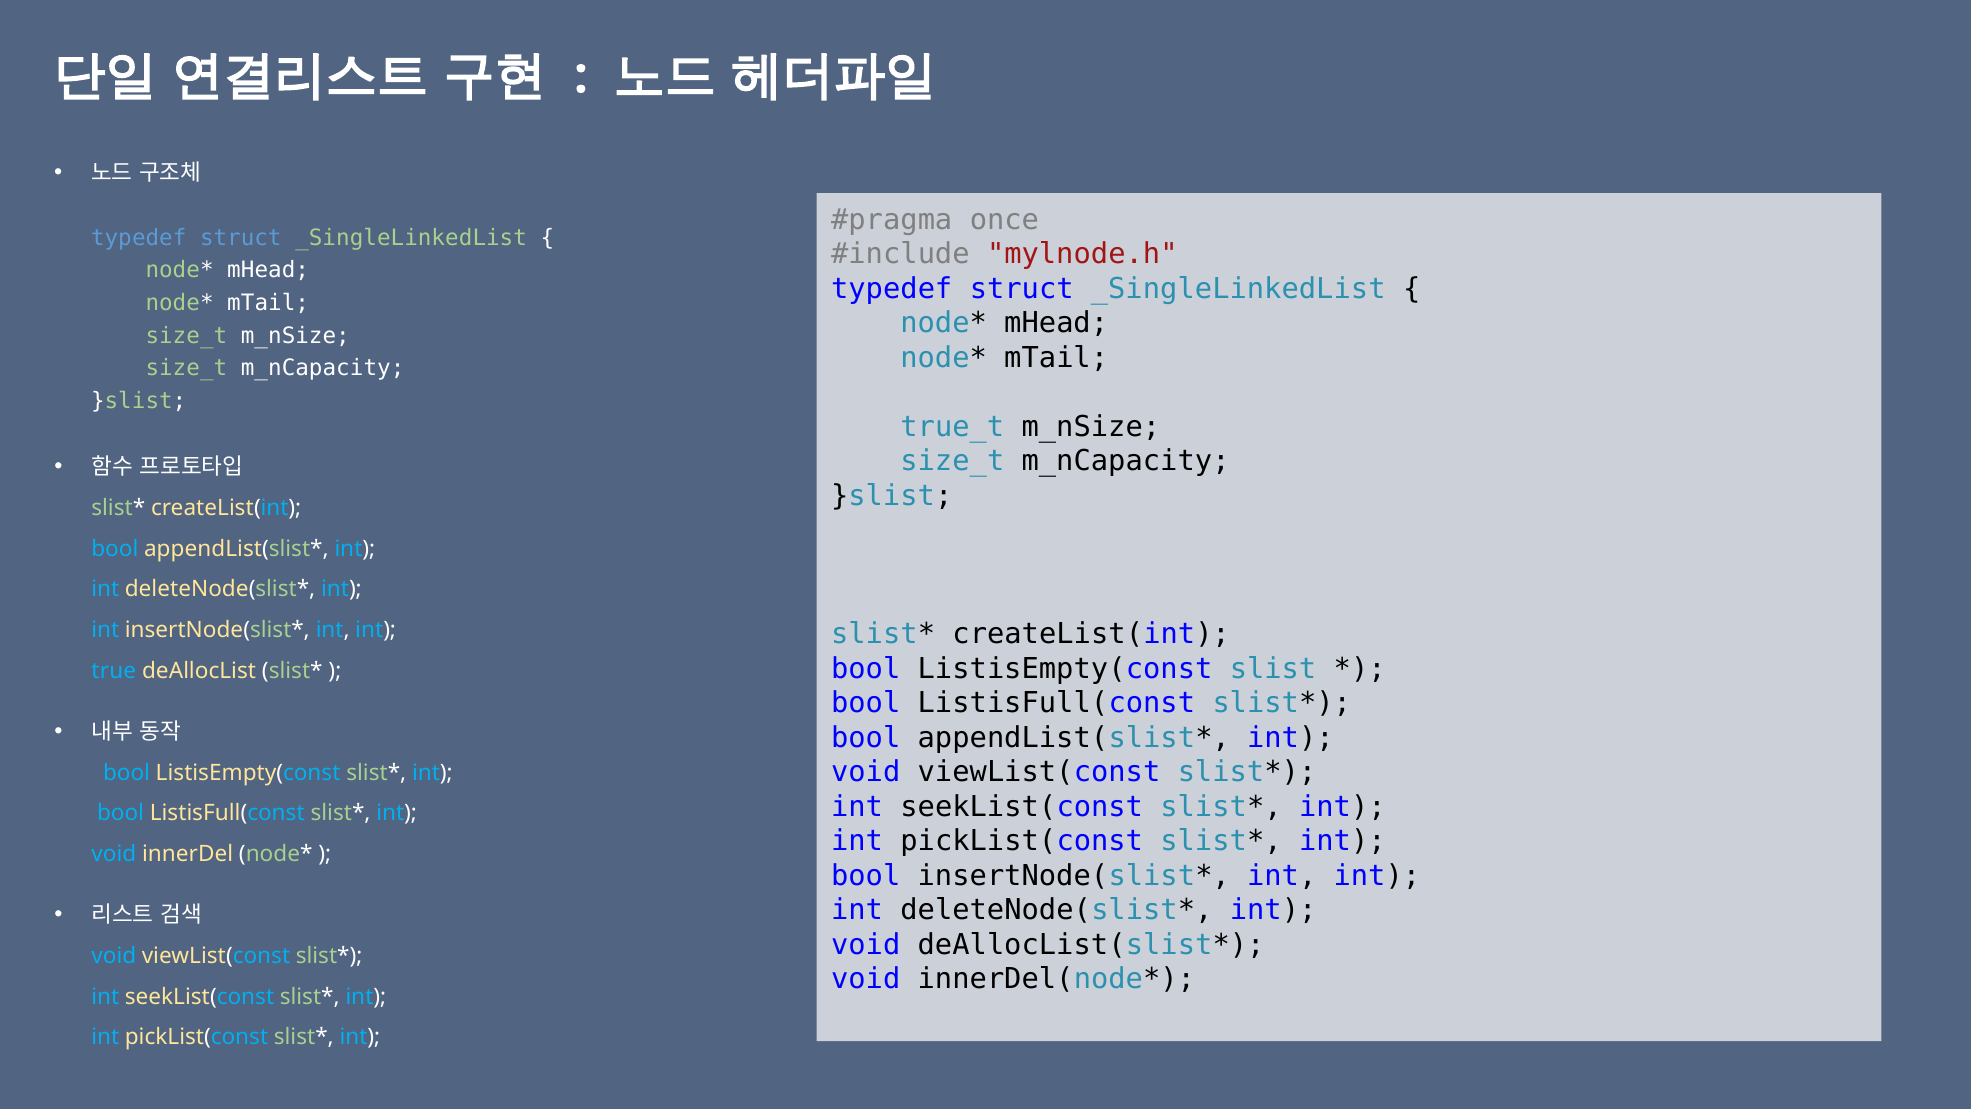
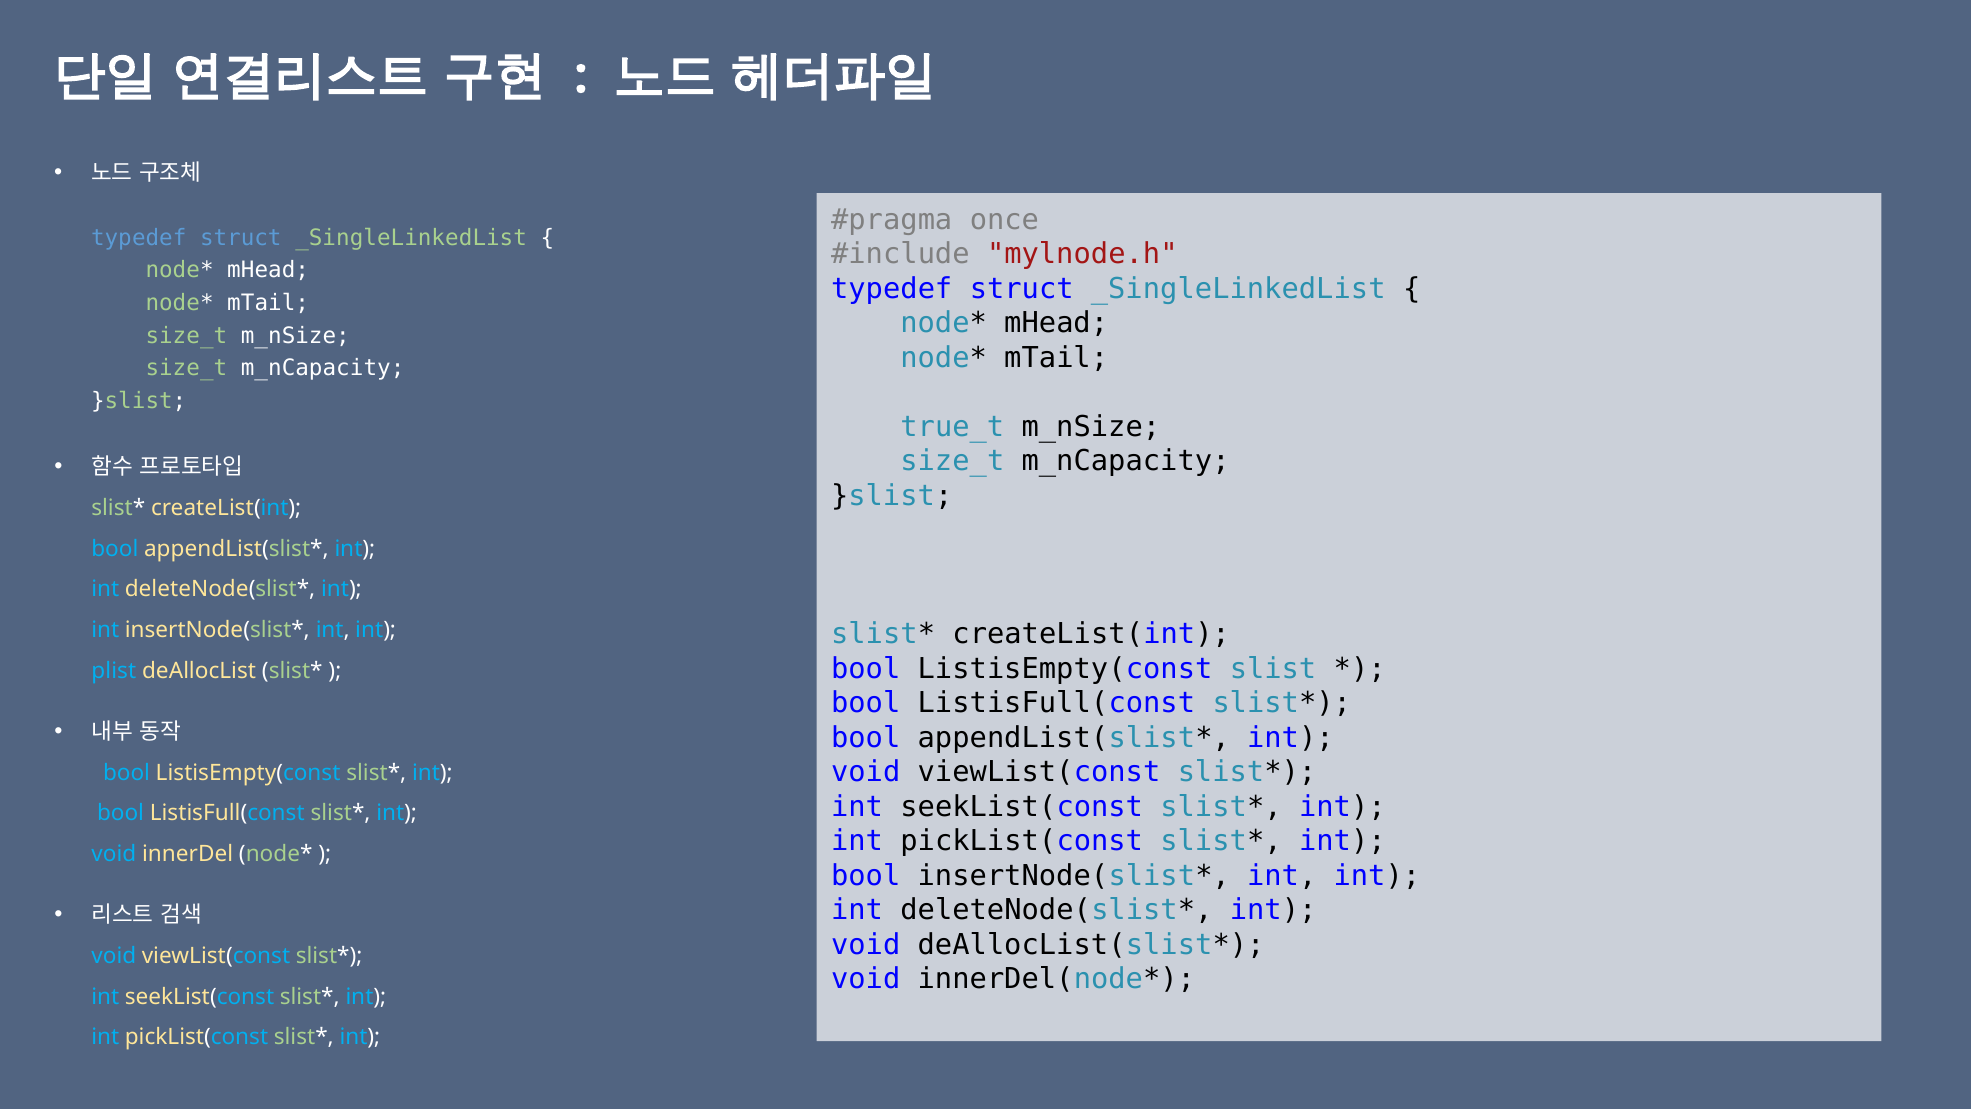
true: true -> plist (114, 671)
